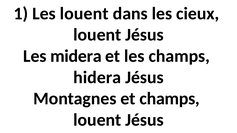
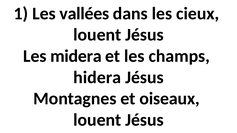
Les louent: louent -> vallées (84, 14)
et champs: champs -> oiseaux (170, 99)
